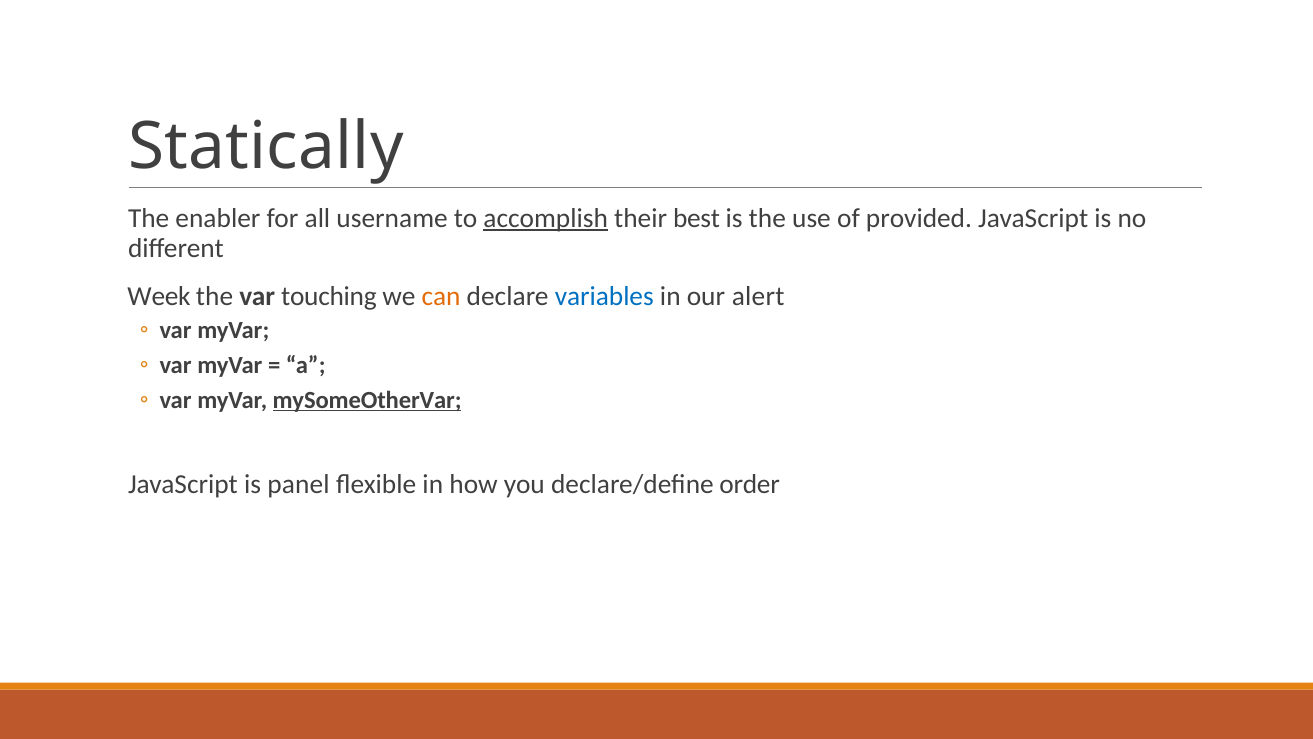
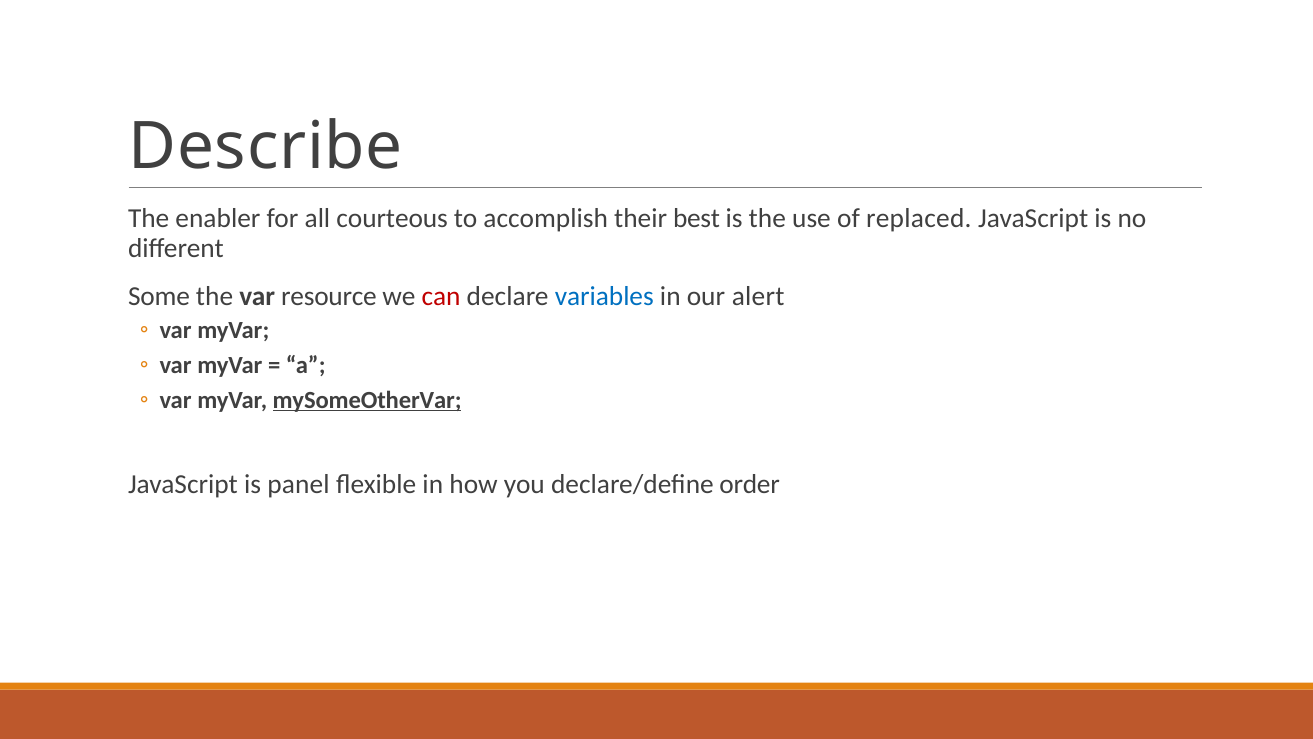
Statically: Statically -> Describe (266, 147)
username: username -> courteous (392, 218)
accomplish underline: present -> none (546, 218)
provided: provided -> replaced (919, 218)
Week: Week -> Some (159, 297)
touching: touching -> resource (329, 297)
can colour: orange -> red (441, 297)
